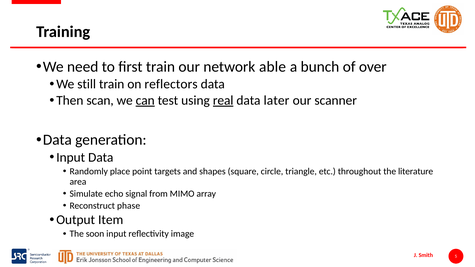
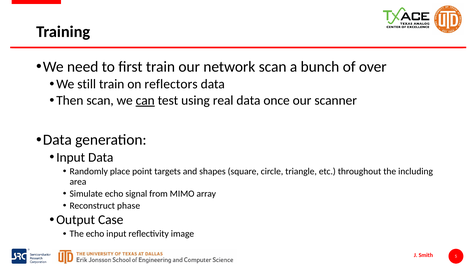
network able: able -> scan (273, 67)
real underline: present -> none (223, 101)
later: later -> once (277, 101)
literature: literature -> including (416, 172)
Item: Item -> Case (111, 220)
The soon: soon -> echo (95, 234)
